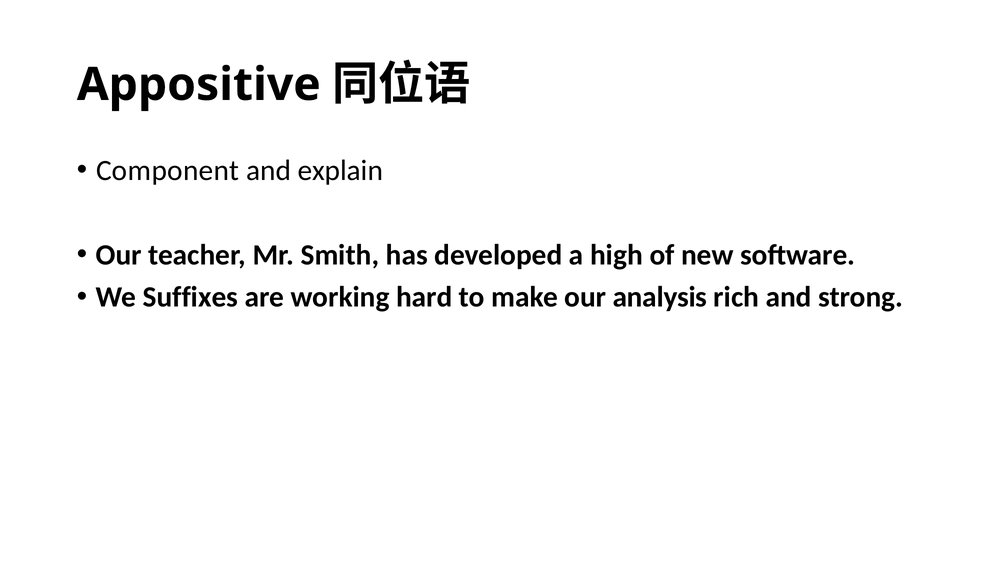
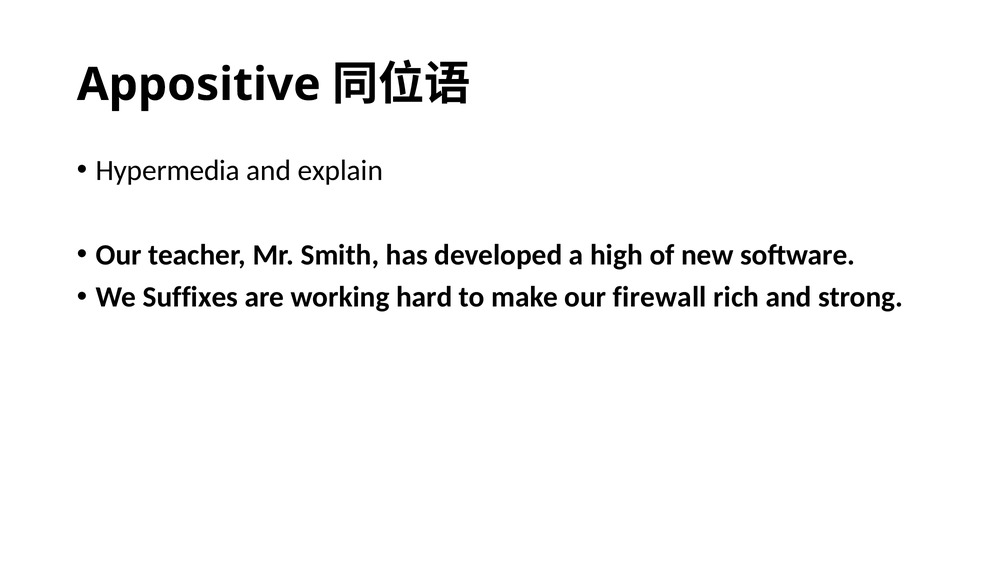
Component: Component -> Hypermedia (168, 170)
analysis: analysis -> firewall (660, 297)
